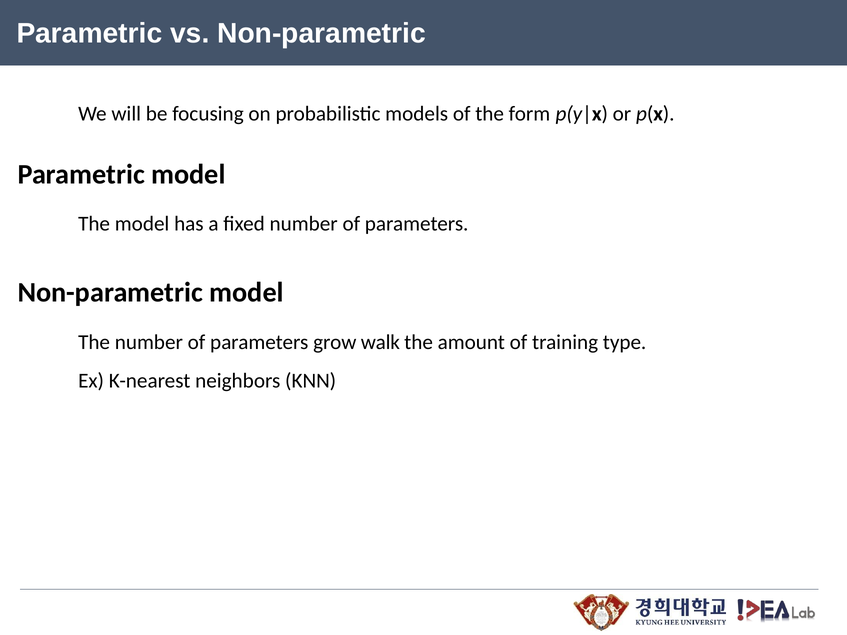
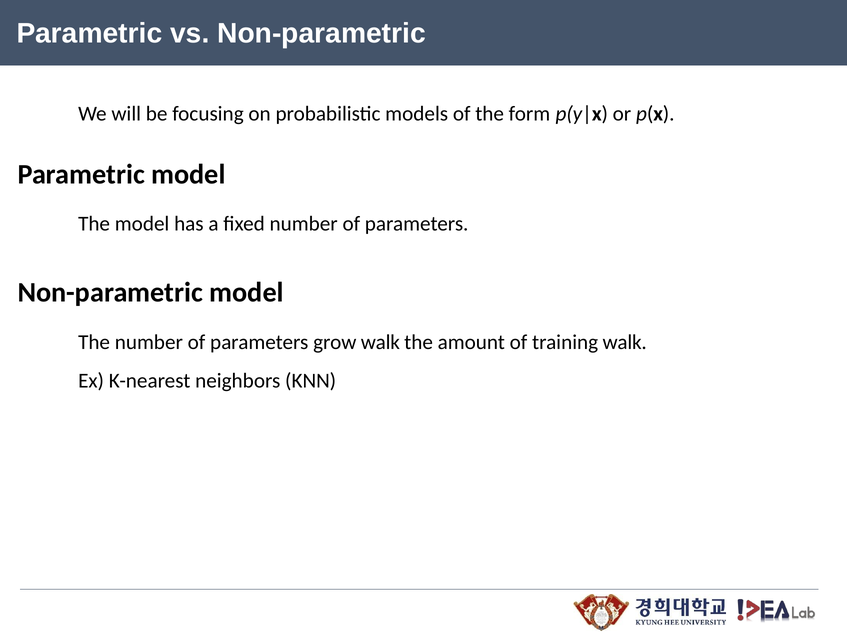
training type: type -> walk (625, 342)
